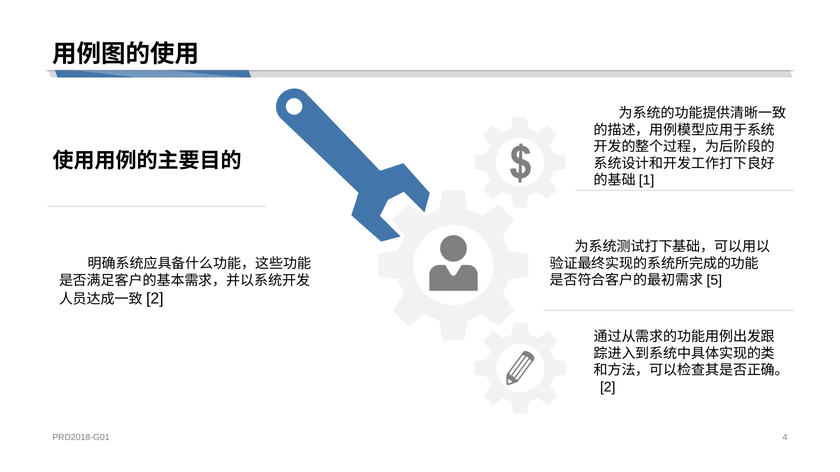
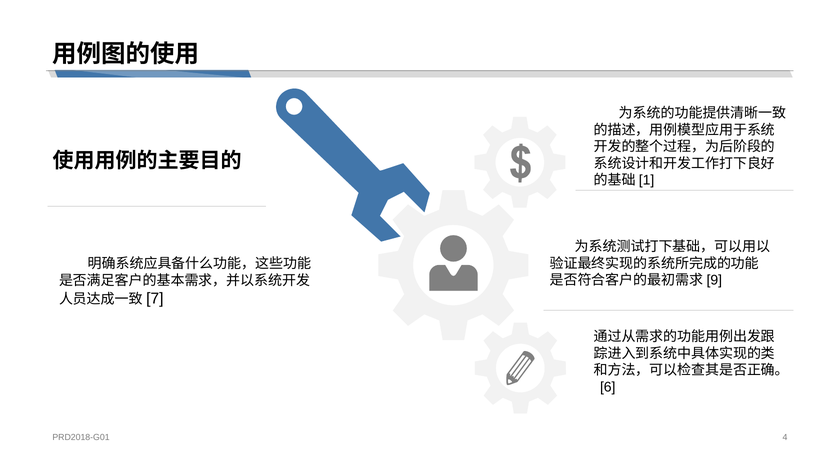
5: 5 -> 9 (714, 281)
2: 2 -> 7 (155, 299)
2: 2 -> 6 (608, 387)
